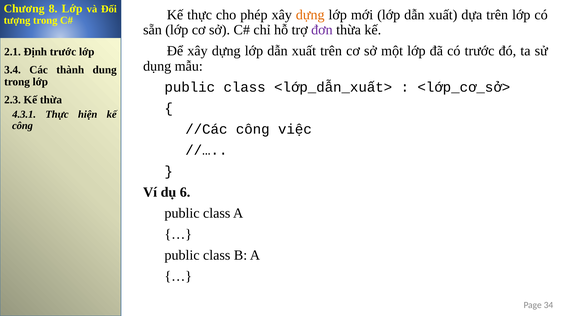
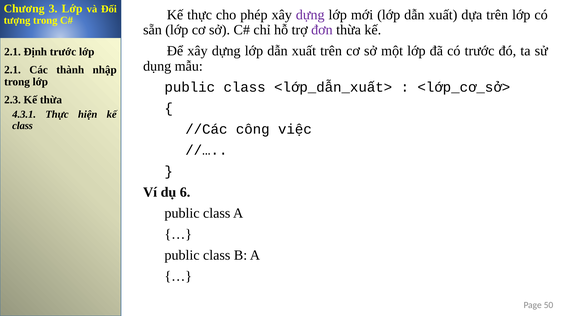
8: 8 -> 3 (53, 8)
dựng colour: orange -> purple (310, 15)
3.4: 3.4 -> 2.1 (13, 70)
dung: dung -> nhập (105, 70)
công: công -> class (23, 126)
34: 34 -> 50 (548, 305)
